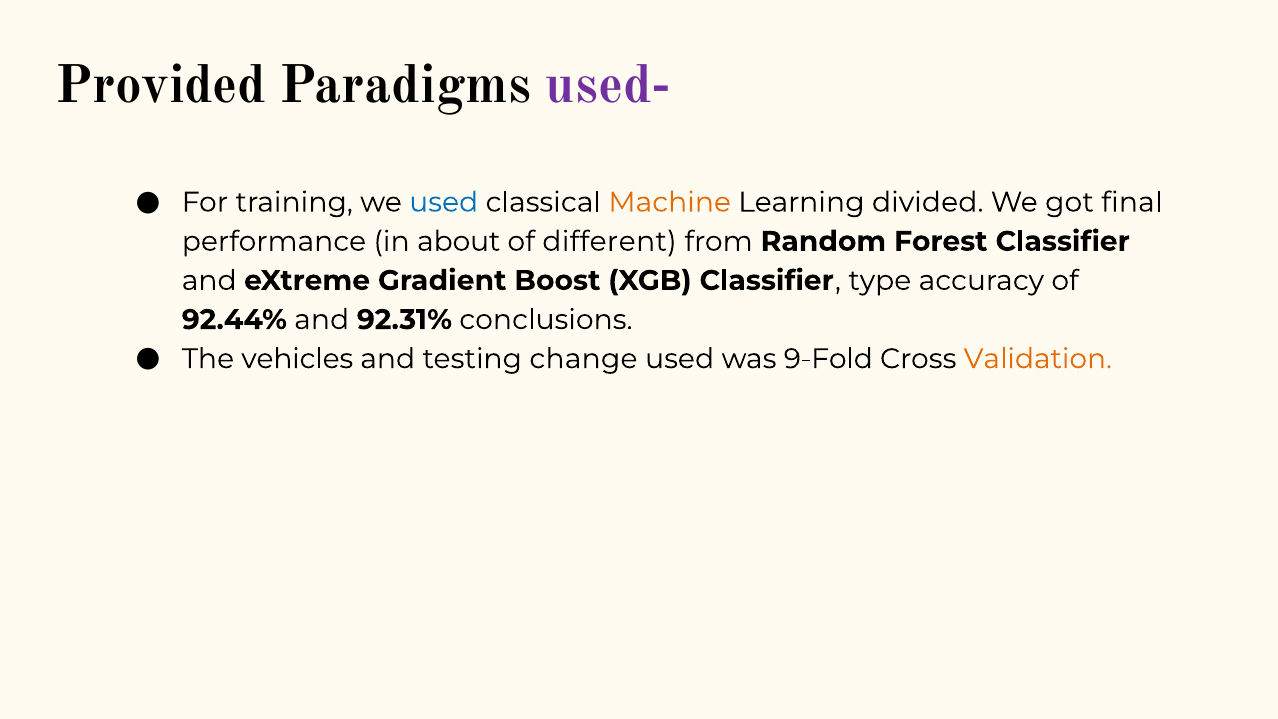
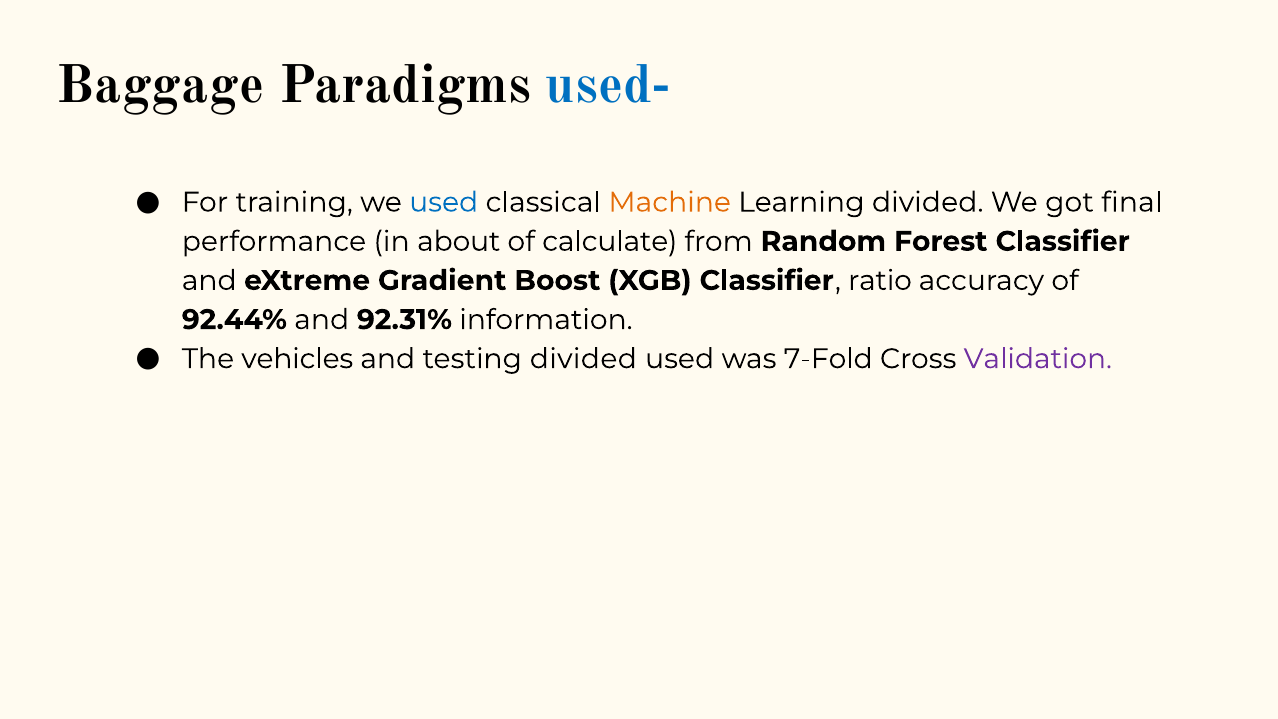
Provided: Provided -> Baggage (160, 85)
used- colour: purple -> blue (609, 85)
different: different -> calculate (610, 241)
type: type -> ratio (880, 281)
conclusions: conclusions -> information (546, 320)
testing change: change -> divided (583, 359)
9-Fold: 9-Fold -> 7-Fold (828, 359)
Validation colour: orange -> purple (1038, 359)
